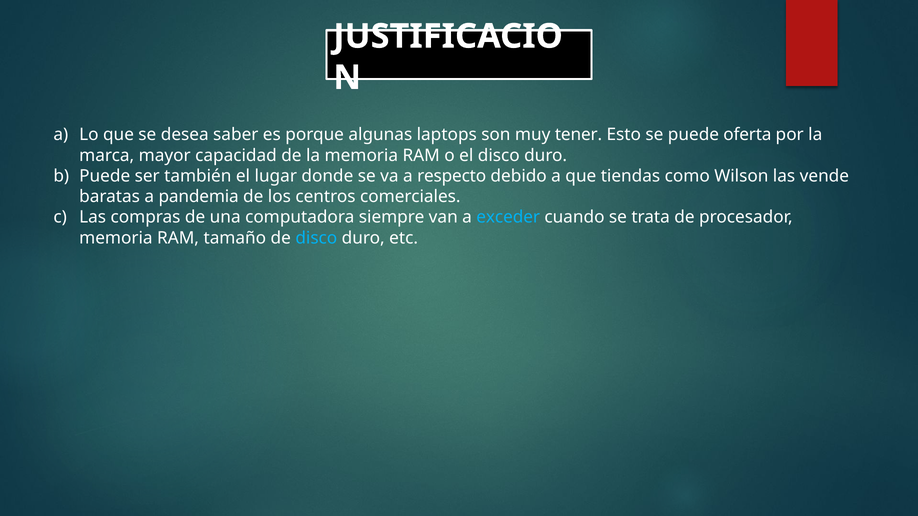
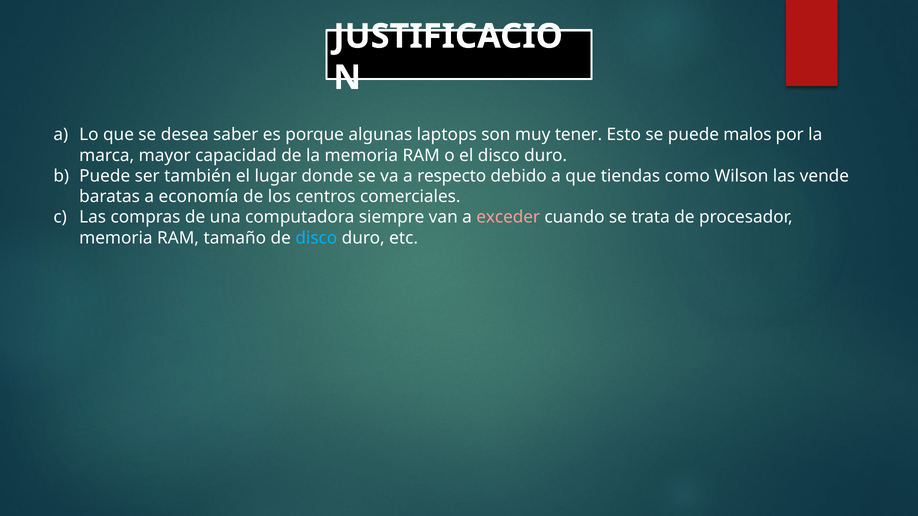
oferta: oferta -> malos (747, 135)
pandemia: pandemia -> economía (199, 197)
exceder colour: light blue -> pink (508, 217)
